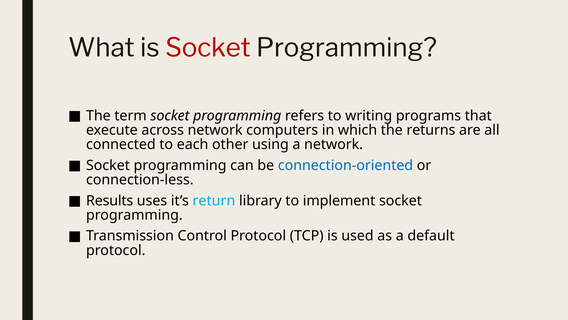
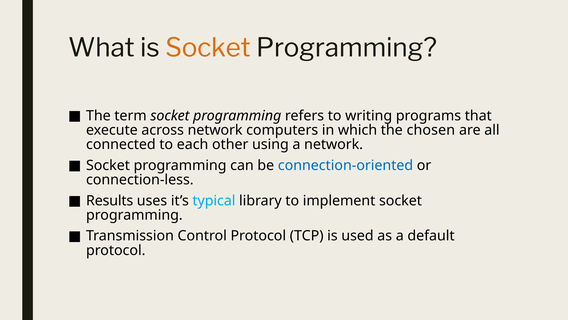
Socket colour: red -> orange (208, 48)
returns: returns -> chosen (431, 130)
return: return -> typical (214, 200)
